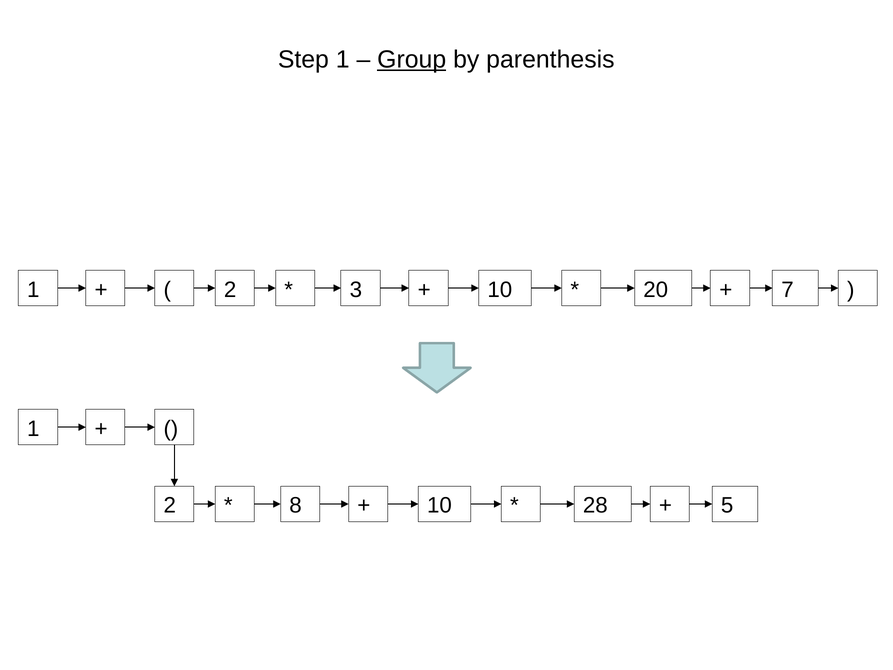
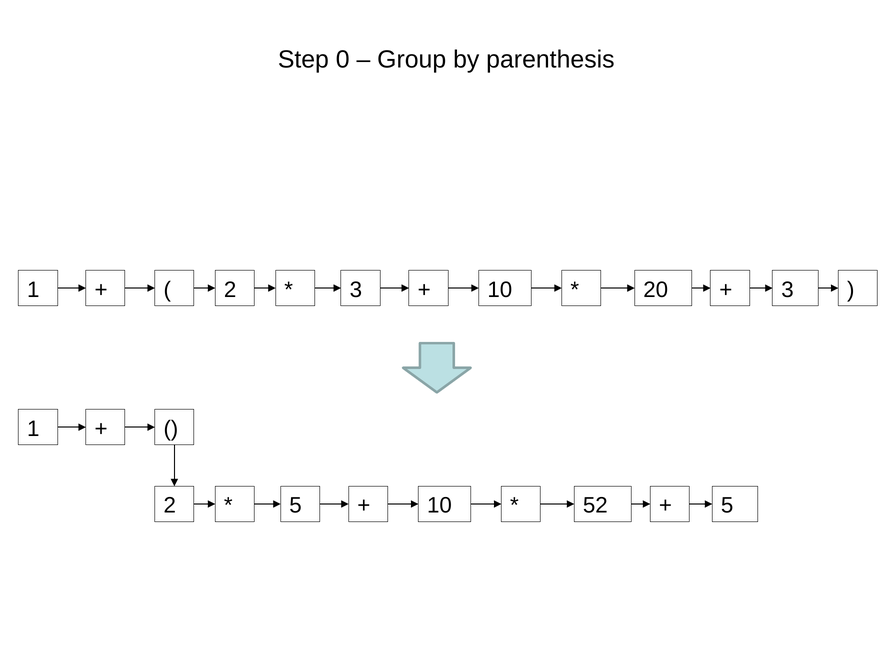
Step 1: 1 -> 0 (343, 60)
Group underline: present -> none (412, 60)
7: 7 -> 3 (787, 290)
8: 8 -> 5 (296, 505)
28: 28 -> 52 (595, 505)
